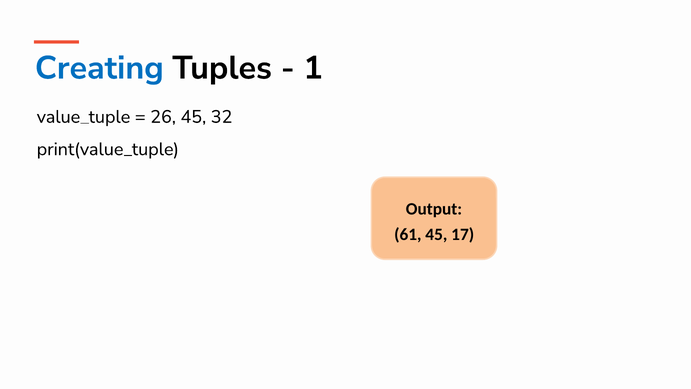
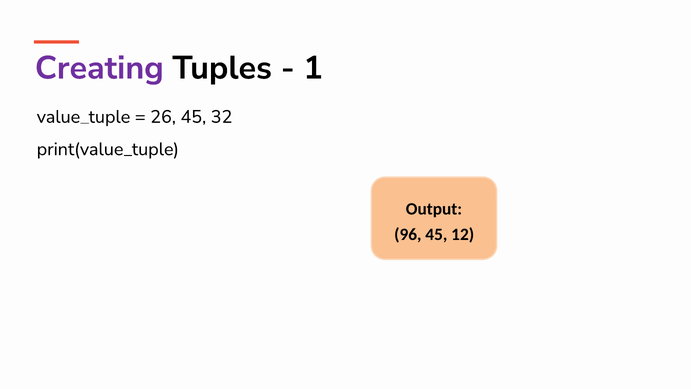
Creating colour: blue -> purple (99, 68)
61: 61 -> 96 (408, 234)
17: 17 -> 12 (463, 234)
